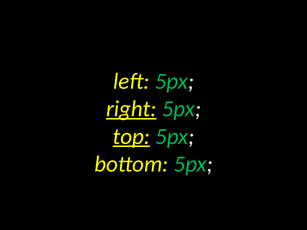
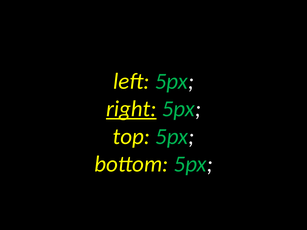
top underline: present -> none (131, 137)
